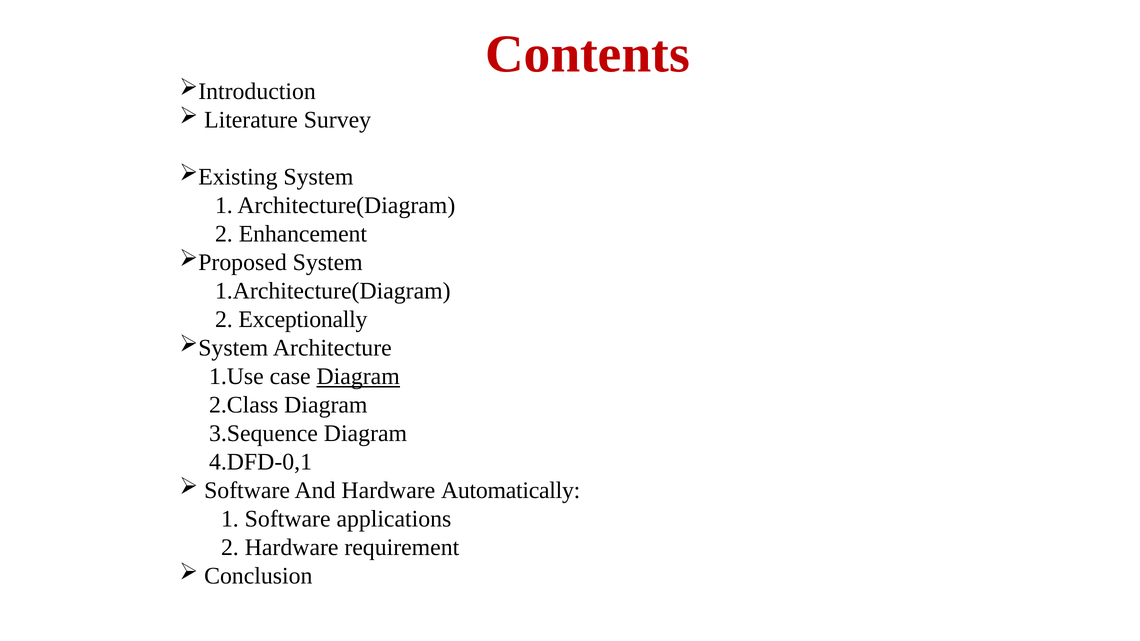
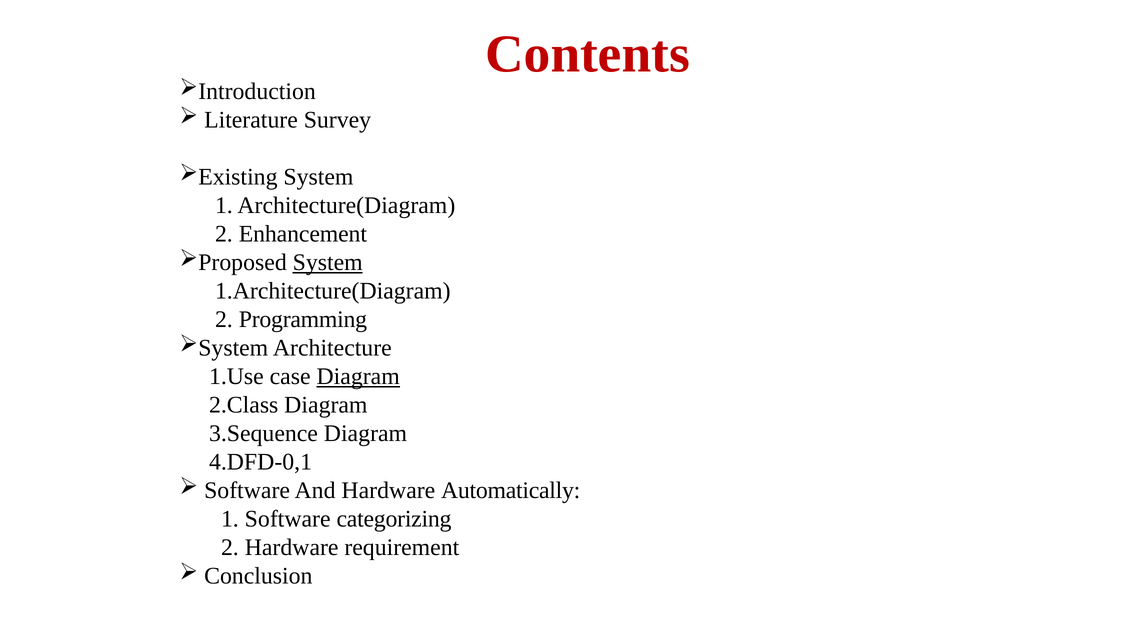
System underline: none -> present (328, 262)
Exceptionally: Exceptionally -> Programming (303, 319)
applications: applications -> categorizing (394, 519)
